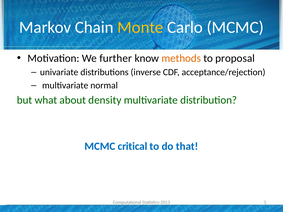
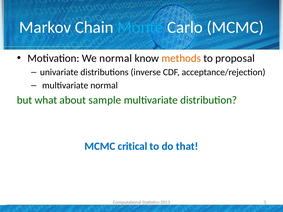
Monte colour: yellow -> light blue (140, 27)
We further: further -> normal (116, 58)
density: density -> sample (105, 100)
